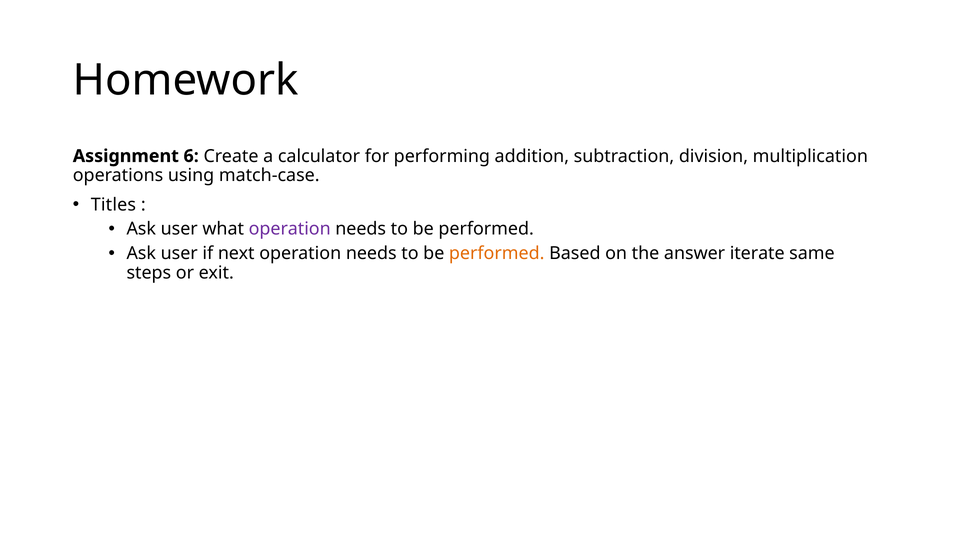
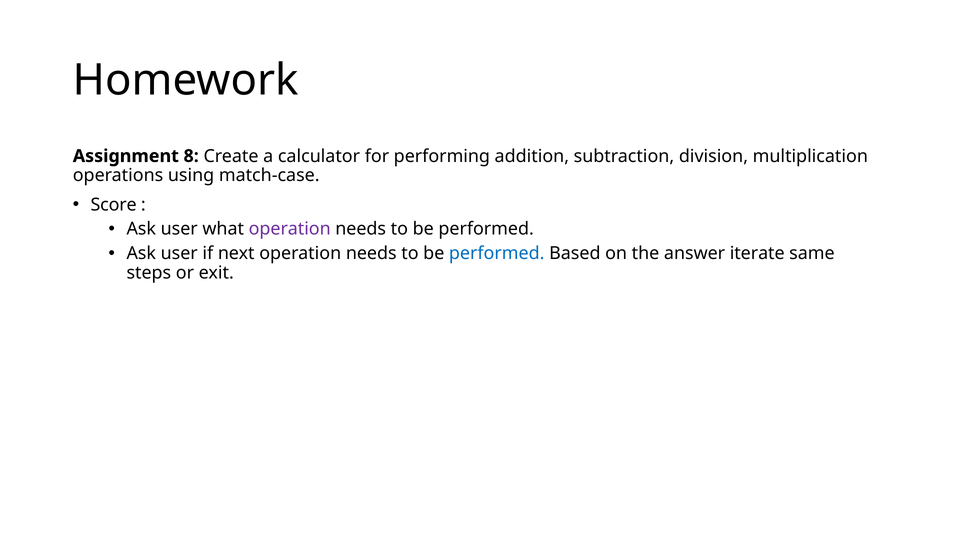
6: 6 -> 8 (191, 156)
Titles: Titles -> Score (114, 205)
performed colour: orange -> blue (497, 253)
